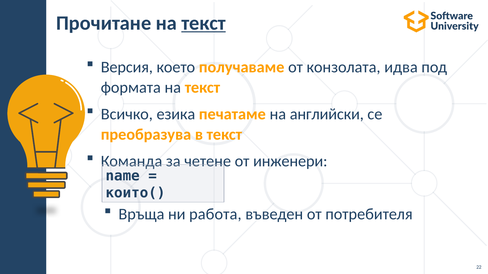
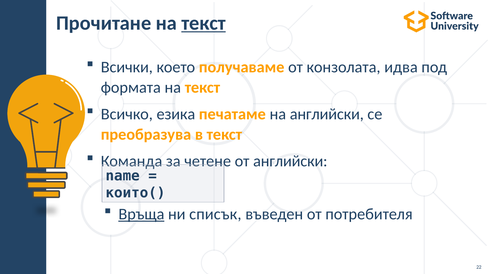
Версия: Версия -> Всички (127, 67)
от инженери: инженери -> английски (290, 161)
Връща underline: none -> present (141, 215)
работа: работа -> списък (215, 215)
